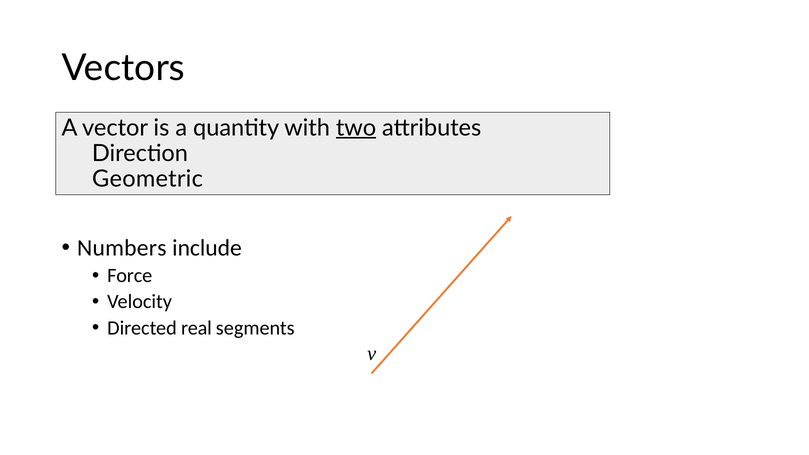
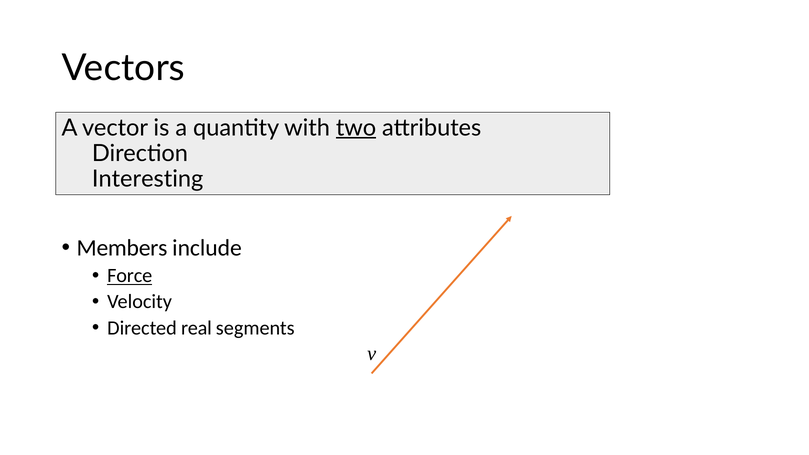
Geometric: Geometric -> Interesting (148, 179)
Numbers: Numbers -> Members (122, 248)
Force underline: none -> present (130, 276)
